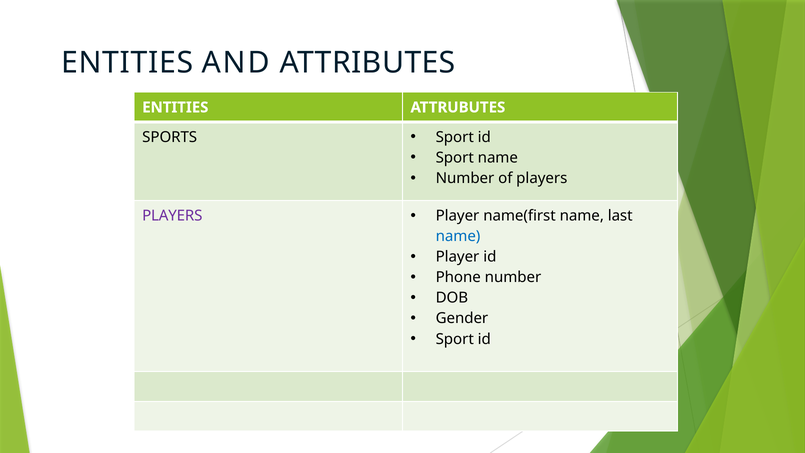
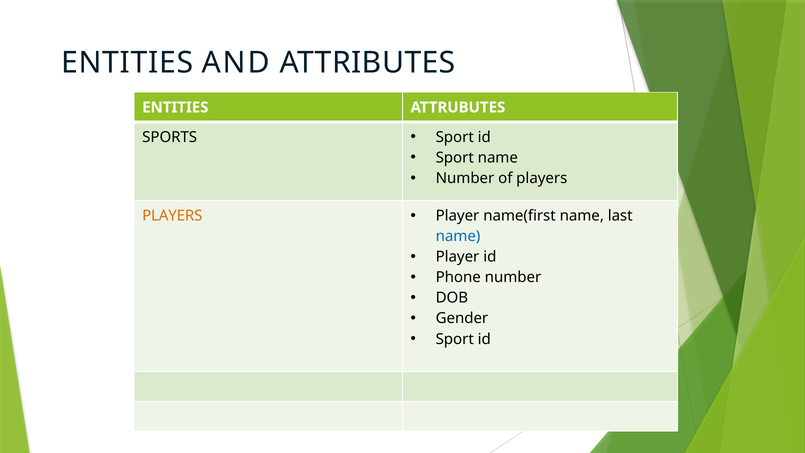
PLAYERS colour: purple -> orange (172, 216)
